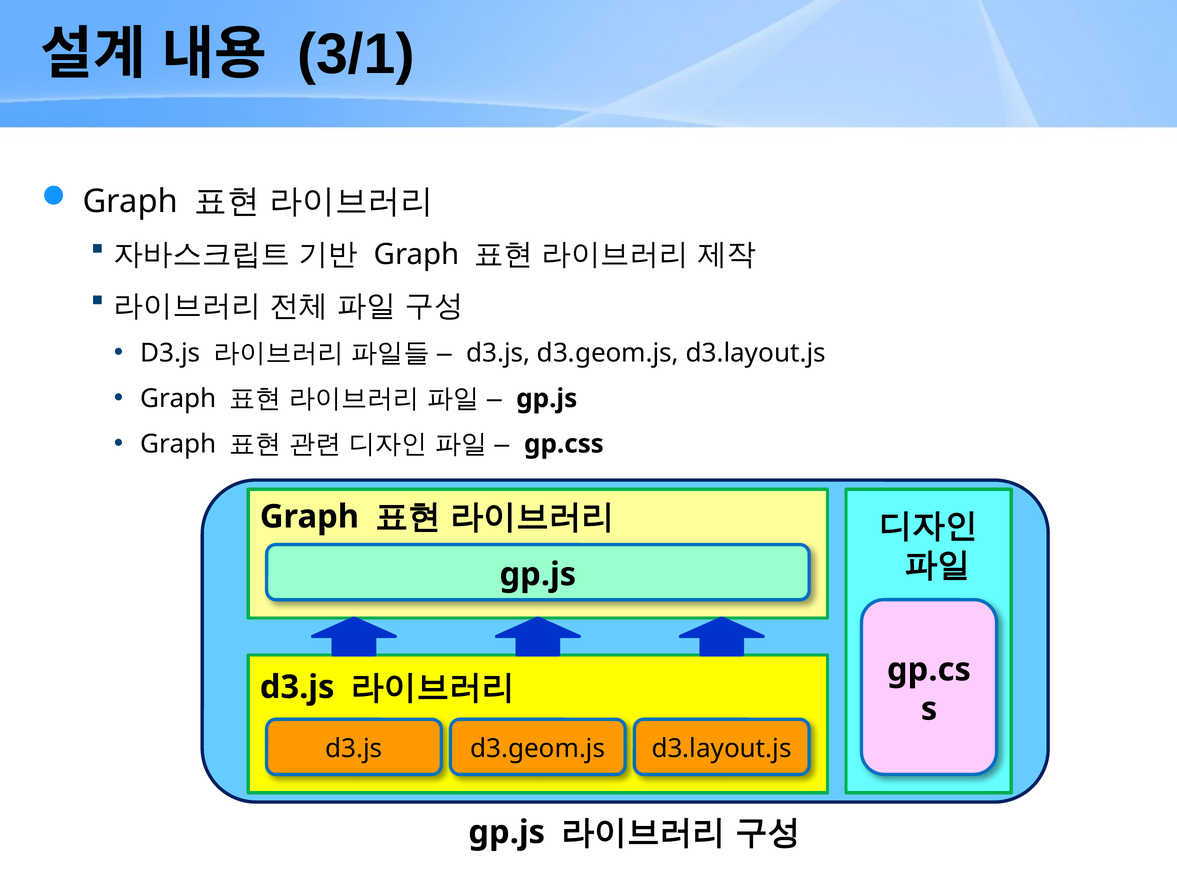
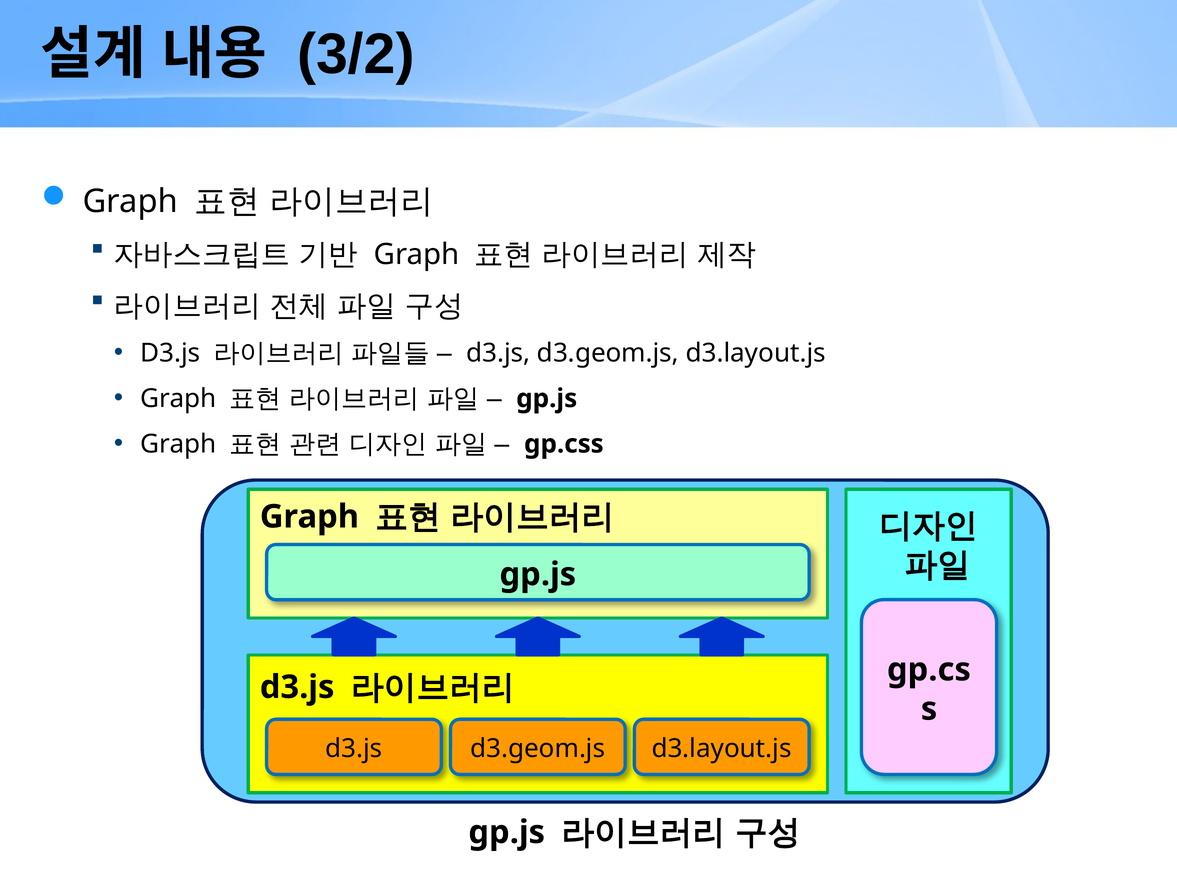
3/1: 3/1 -> 3/2 (356, 55)
